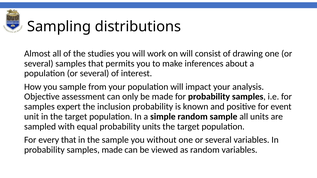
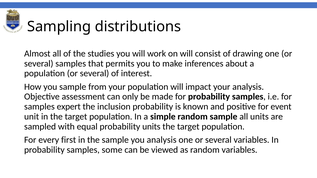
every that: that -> first (69, 140)
you without: without -> analysis (162, 140)
samples made: made -> some (112, 150)
